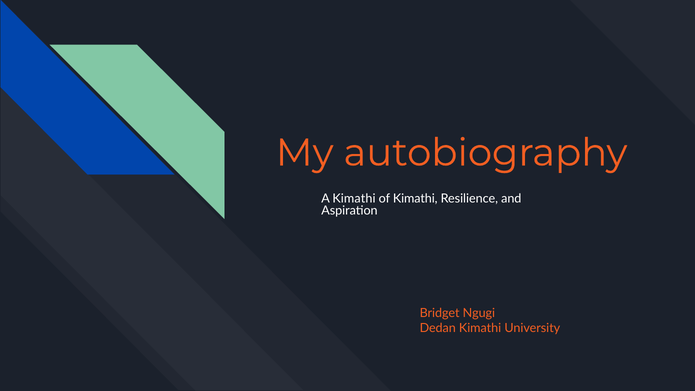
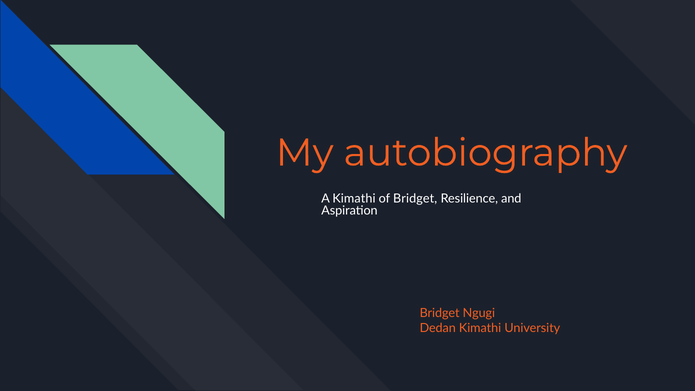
of Kimathi: Kimathi -> Bridget (415, 198)
